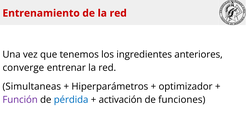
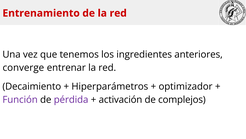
Simultaneas: Simultaneas -> Decaimiento (32, 86)
pérdida colour: blue -> purple (71, 99)
funciones: funciones -> complejos (182, 99)
